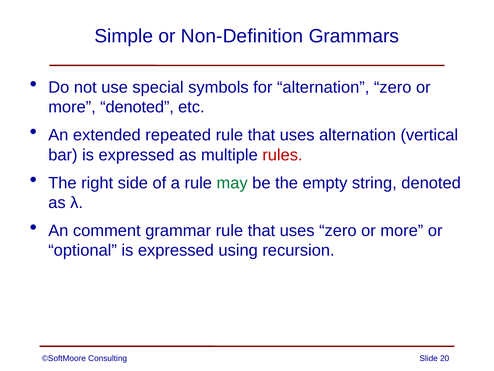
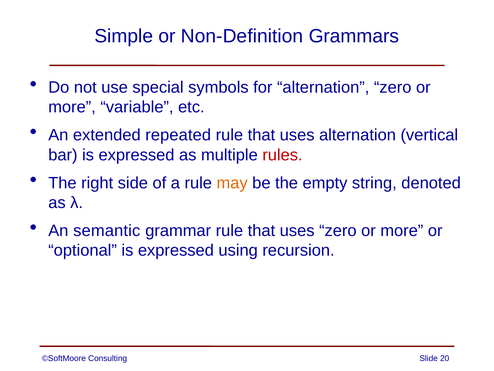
more denoted: denoted -> variable (137, 107)
may colour: green -> orange (232, 183)
comment: comment -> semantic (107, 230)
